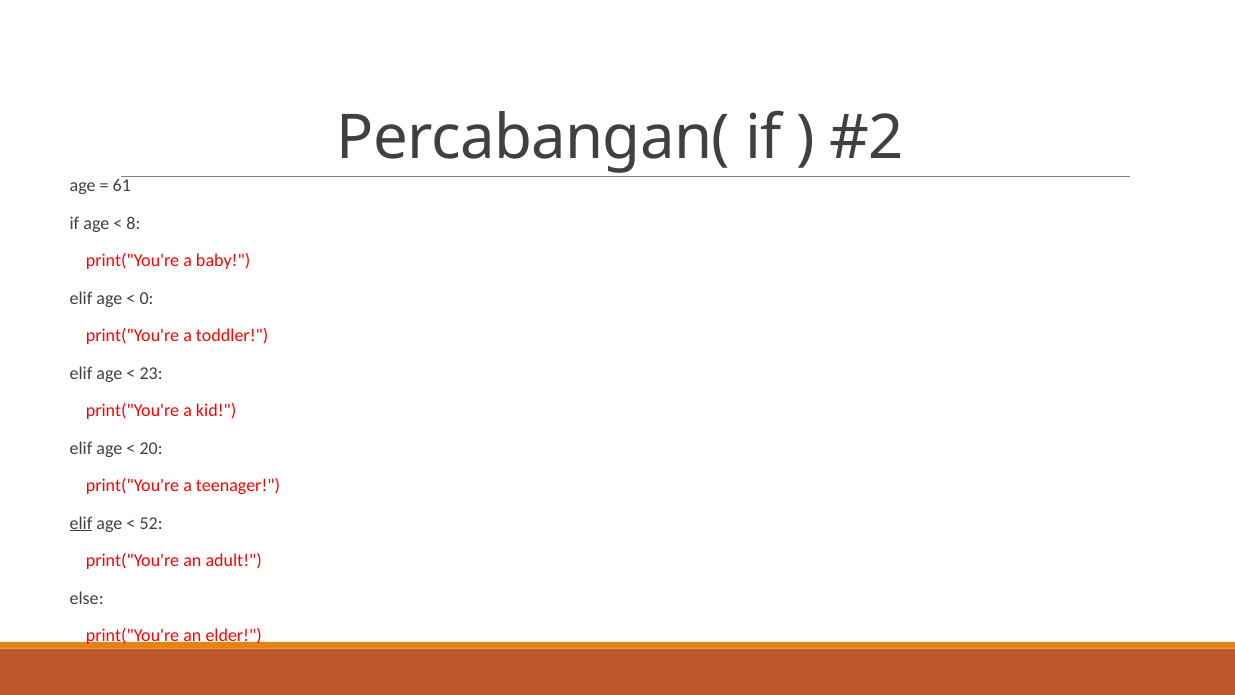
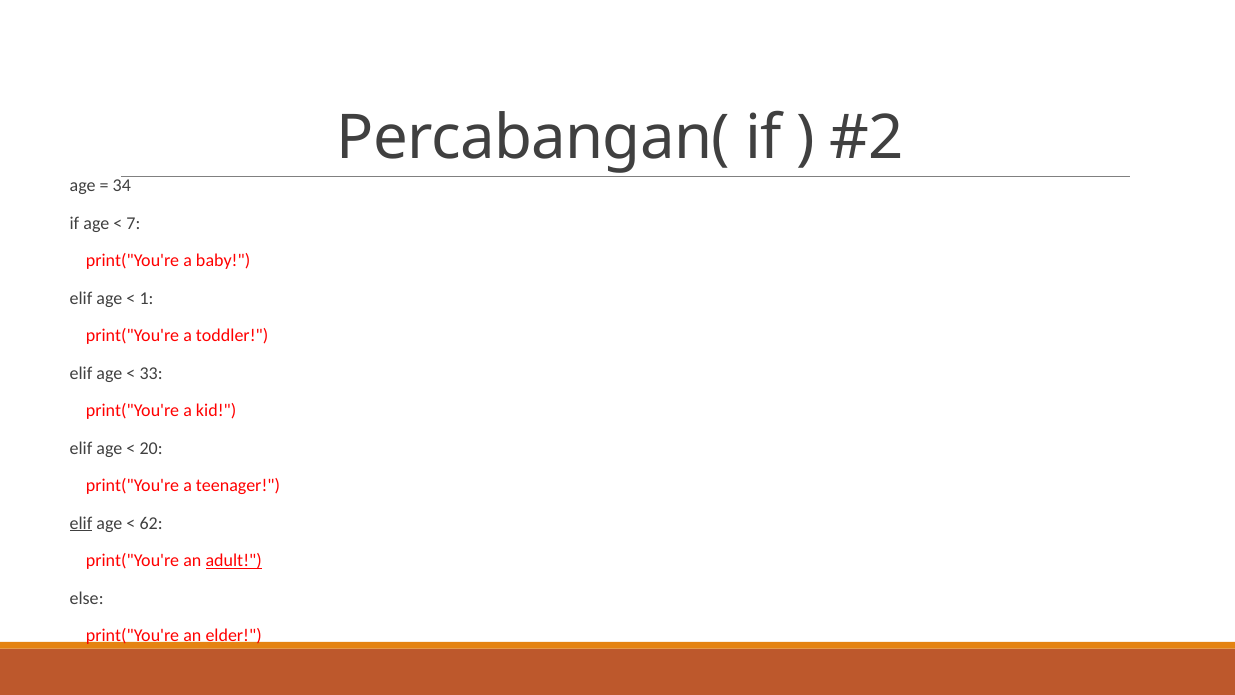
61: 61 -> 34 (122, 186)
8: 8 -> 7 (133, 223)
0: 0 -> 1 (146, 298)
23: 23 -> 33 (151, 373)
52: 52 -> 62 (151, 523)
adult underline: none -> present (234, 560)
